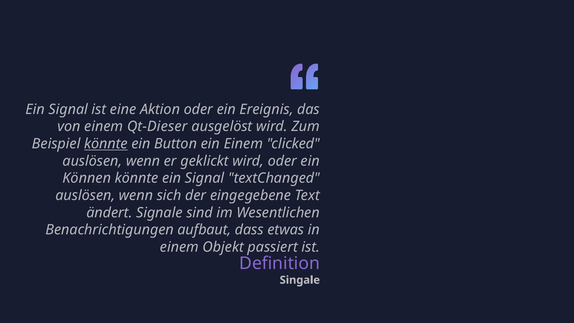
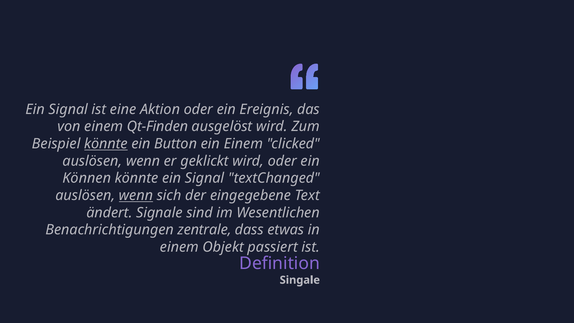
Qt-Dieser: Qt-Dieser -> Qt-Finden (157, 126)
wenn underline: none -> present (136, 195)
aufbaut: aufbaut -> zentrale (204, 230)
